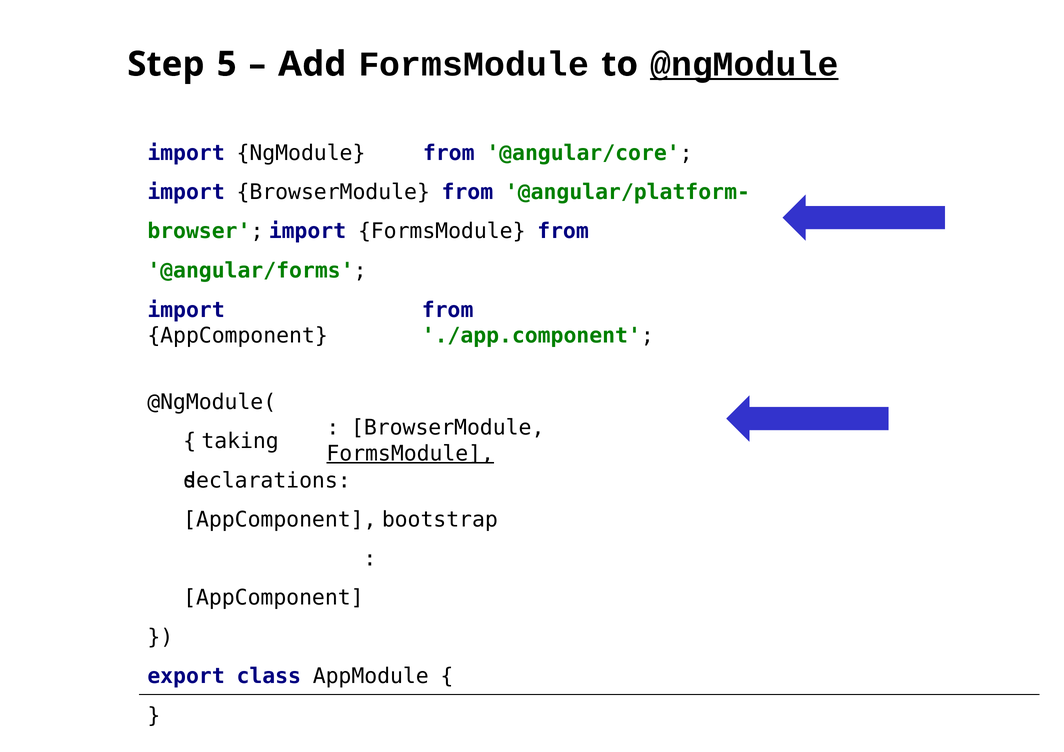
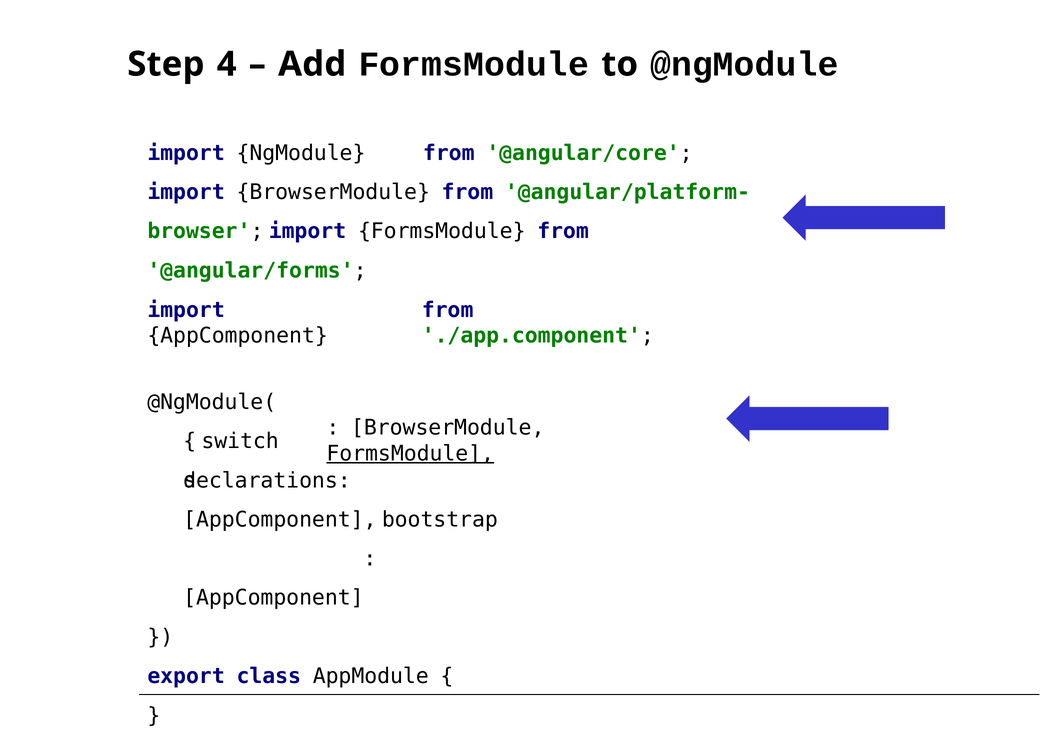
5: 5 -> 4 (227, 64)
@ngModule underline: present -> none (744, 64)
taking: taking -> switch (240, 441)
